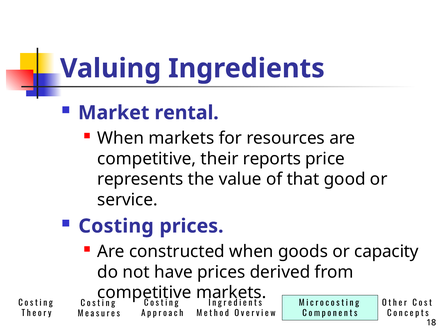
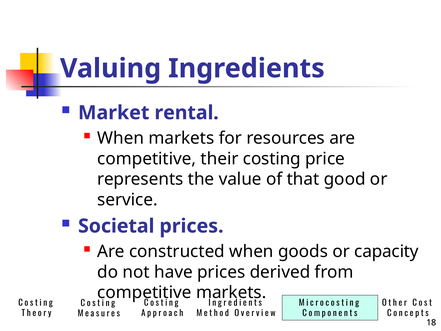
their reports: reports -> costing (272, 159)
Costing: Costing -> Societal (116, 226)
